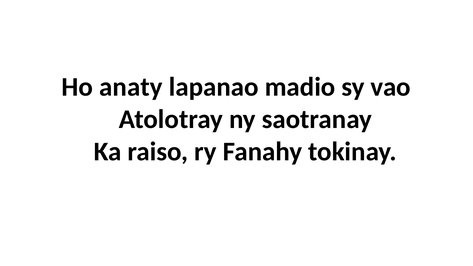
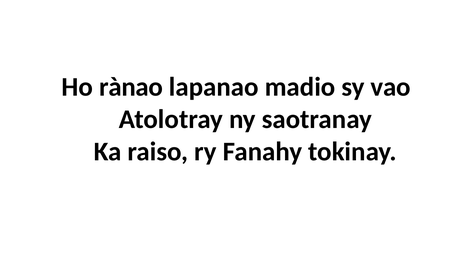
anaty: anaty -> rànao (131, 87)
